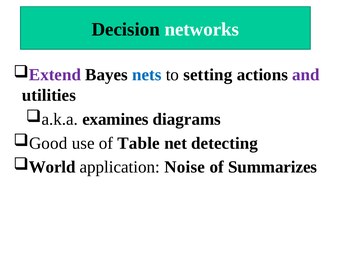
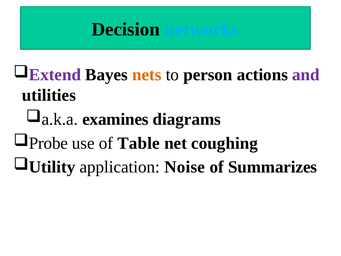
networks colour: white -> light blue (202, 29)
nets colour: blue -> orange (147, 75)
setting: setting -> person (208, 75)
Good: Good -> Probe (48, 143)
detecting: detecting -> coughing (225, 143)
World: World -> Utility (52, 167)
